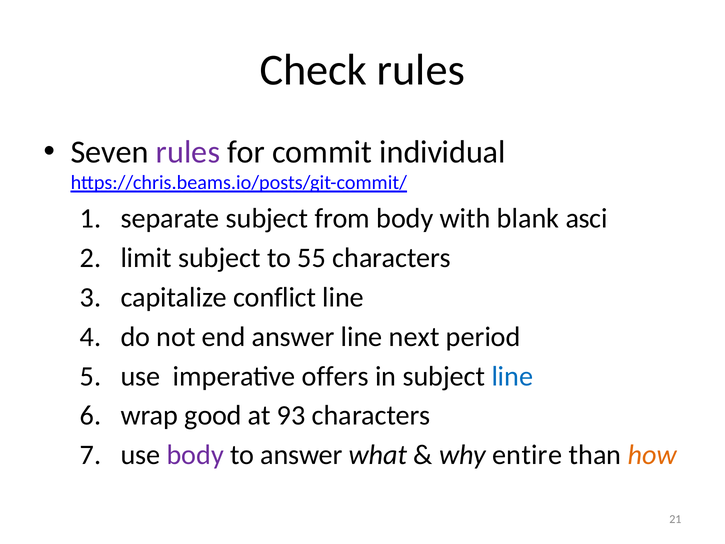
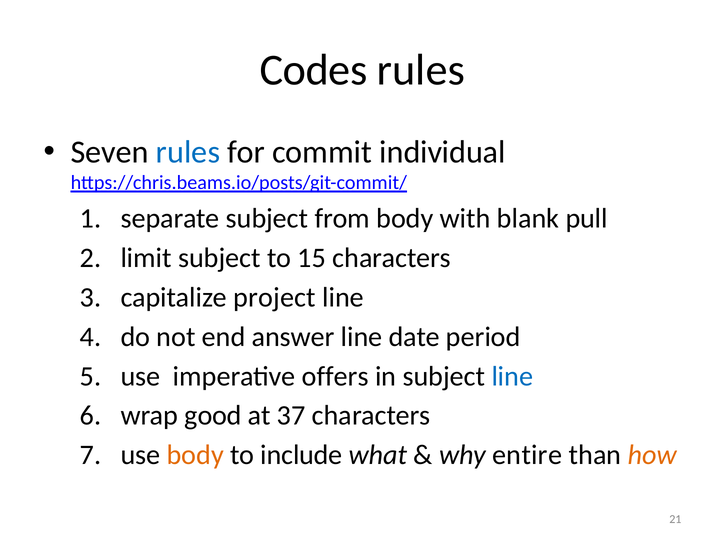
Check: Check -> Codes (313, 70)
rules colour: purple -> blue (188, 152)
asci: asci -> pull (586, 218)
55: 55 -> 15 (312, 258)
conflict: conflict -> project (274, 297)
next: next -> date (414, 337)
93: 93 -> 37 (291, 415)
body colour: purple -> orange (195, 455)
to answer: answer -> include (301, 455)
